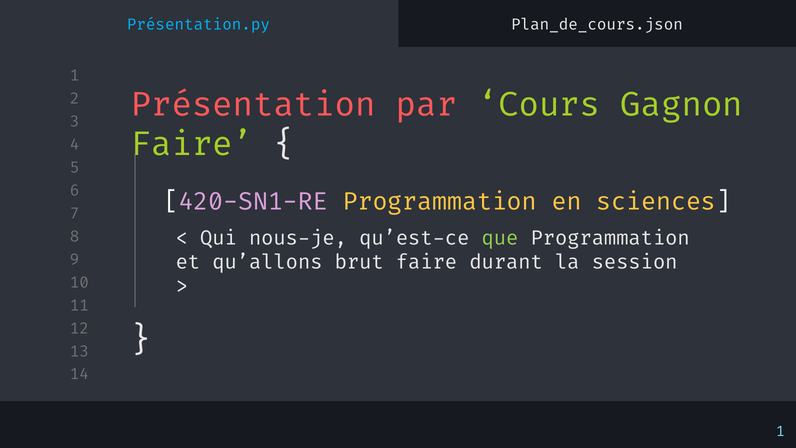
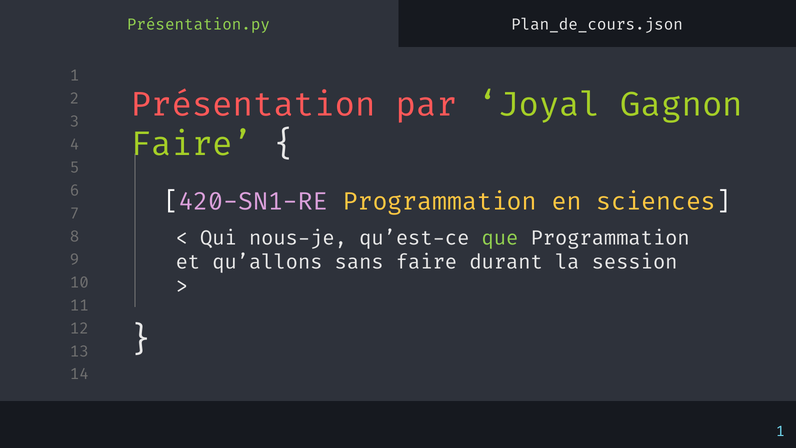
Présentation.py colour: light blue -> light green (198, 25)
Cours: Cours -> Joyal (539, 105)
brut: brut -> sans (359, 262)
